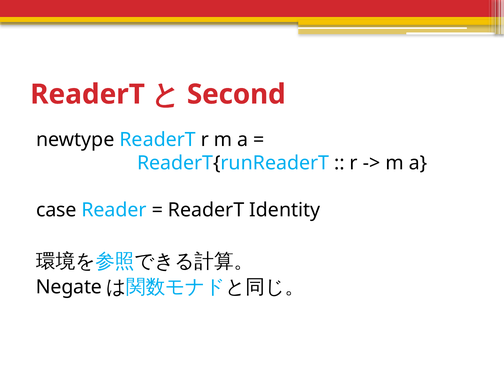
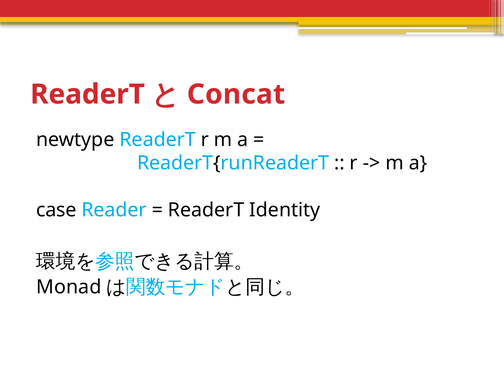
Second: Second -> Concat (236, 94)
Negate: Negate -> Monad (69, 287)
